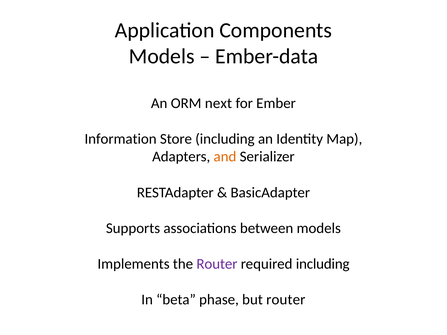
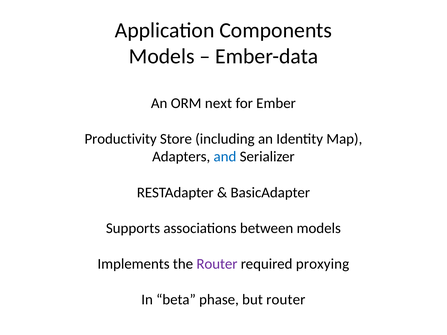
Information: Information -> Productivity (121, 139)
and colour: orange -> blue (225, 157)
required including: including -> proxying (323, 264)
